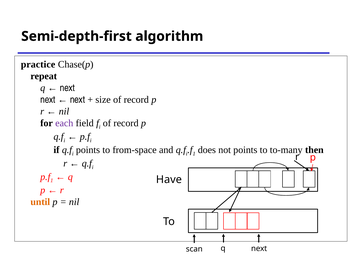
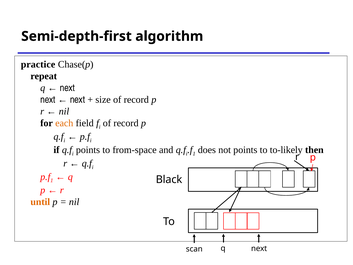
each colour: purple -> orange (64, 123)
to-many: to-many -> to-likely (286, 150)
Have: Have -> Black (169, 179)
